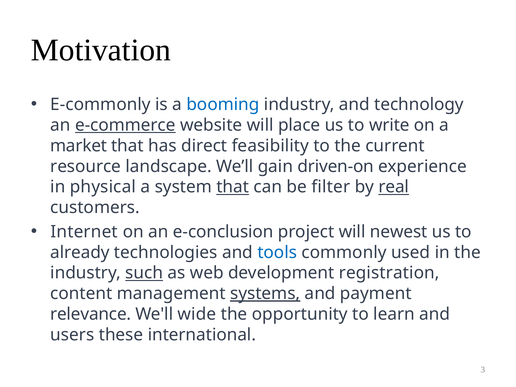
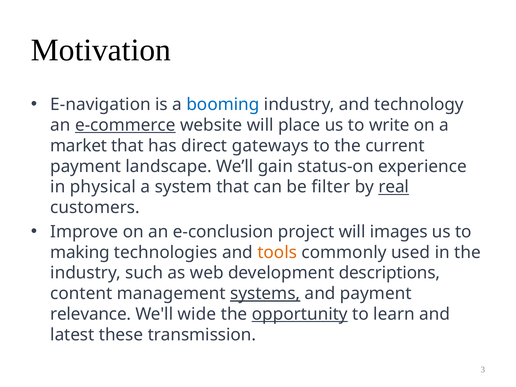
E-commonly: E-commonly -> E-navigation (101, 104)
feasibility: feasibility -> gateways (270, 146)
resource: resource -> payment (86, 166)
driven-on: driven-on -> status-on (336, 166)
that underline: present -> none (233, 187)
Internet: Internet -> Improve (84, 232)
newest: newest -> images (399, 232)
already: already -> making (80, 252)
tools colour: blue -> orange (277, 252)
such underline: present -> none (144, 273)
registration: registration -> descriptions (389, 273)
opportunity underline: none -> present (300, 314)
users: users -> latest (72, 335)
international: international -> transmission (202, 335)
